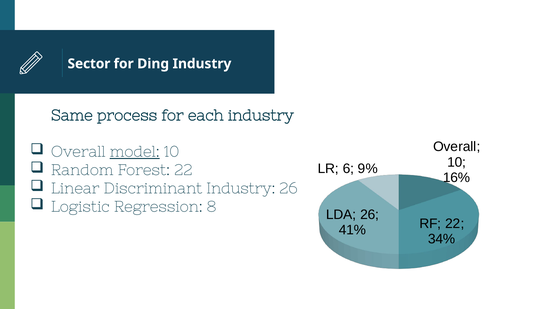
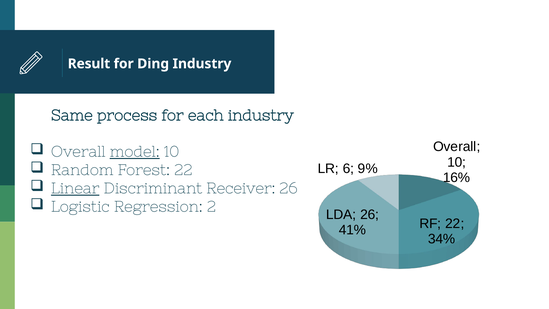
Sector: Sector -> Result (89, 64)
Linear underline: none -> present (75, 188)
Discriminant Industry: Industry -> Receiver (241, 188)
8: 8 -> 2 (211, 207)
